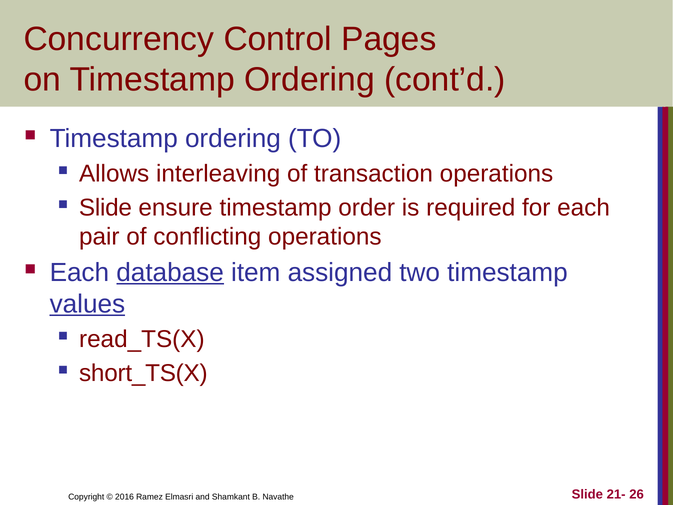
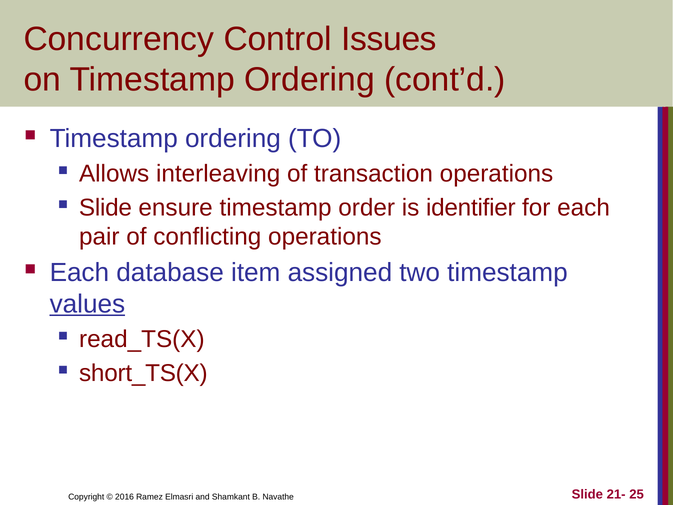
Pages: Pages -> Issues (389, 39)
required: required -> identifier (471, 208)
database underline: present -> none (170, 272)
26: 26 -> 25 (637, 494)
